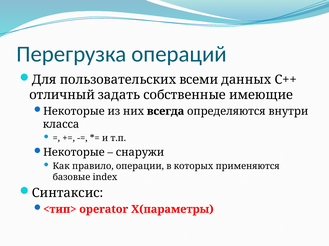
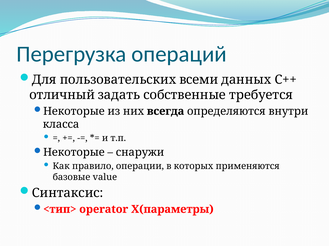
имеющие: имеющие -> требуется (261, 95)
index: index -> value (105, 178)
